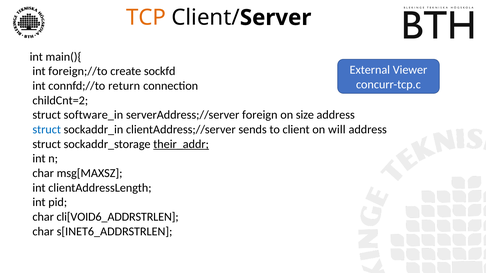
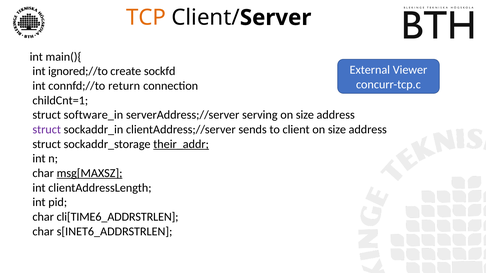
foreign;//to: foreign;//to -> ignored;//to (78, 71)
childCnt=2: childCnt=2 -> childCnt=1 (60, 100)
foreign: foreign -> serving (260, 115)
struct colour: blue -> purple (47, 130)
client on will: will -> size (337, 130)
msg[MAXSZ underline: none -> present (90, 173)
cli[VOID6_ADDRSTRLEN: cli[VOID6_ADDRSTRLEN -> cli[TIME6_ADDRSTRLEN (118, 217)
